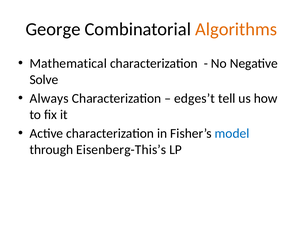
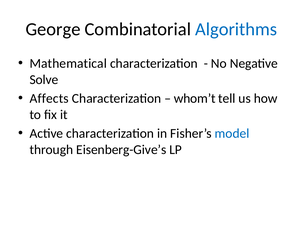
Algorithms colour: orange -> blue (236, 29)
Always: Always -> Affects (49, 99)
edges’t: edges’t -> whom’t (195, 99)
Eisenberg-This’s: Eisenberg-This’s -> Eisenberg-Give’s (121, 150)
